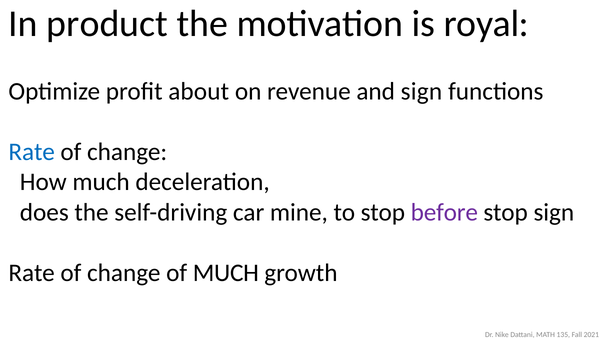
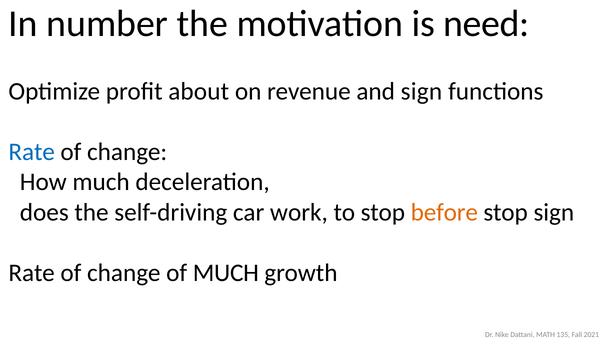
product: product -> number (107, 24)
royal: royal -> need (486, 24)
mine: mine -> work (299, 212)
before colour: purple -> orange (444, 212)
